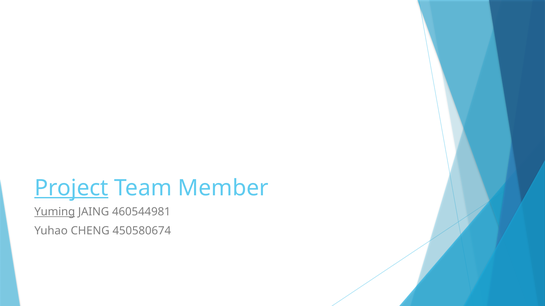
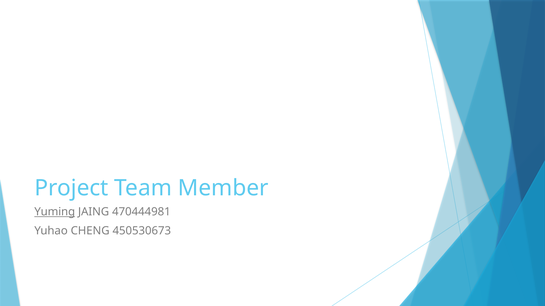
Project underline: present -> none (71, 188)
460544981: 460544981 -> 470444981 (141, 212)
450580674: 450580674 -> 450530673 (142, 231)
